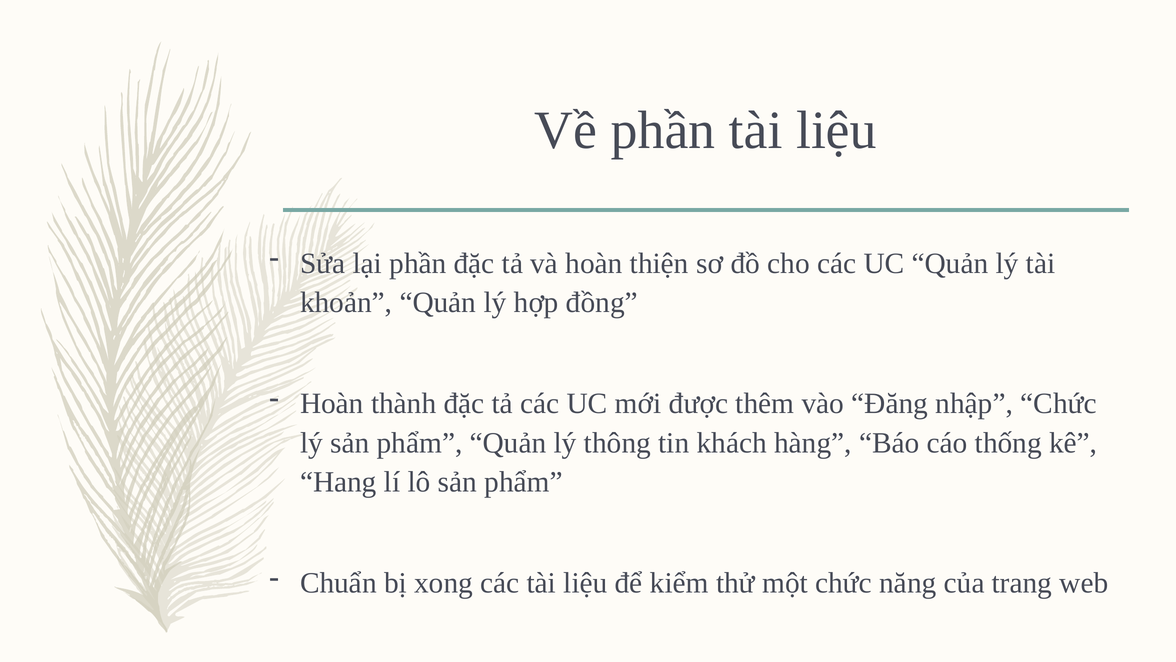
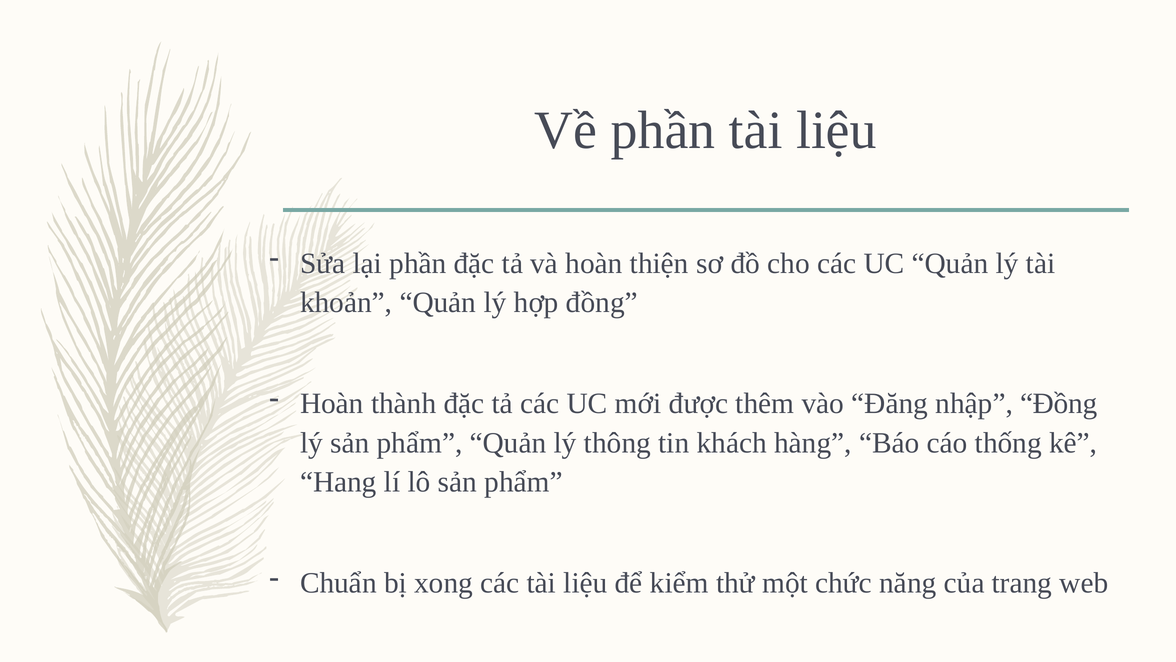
nhập Chức: Chức -> Đồng (1059, 403)
